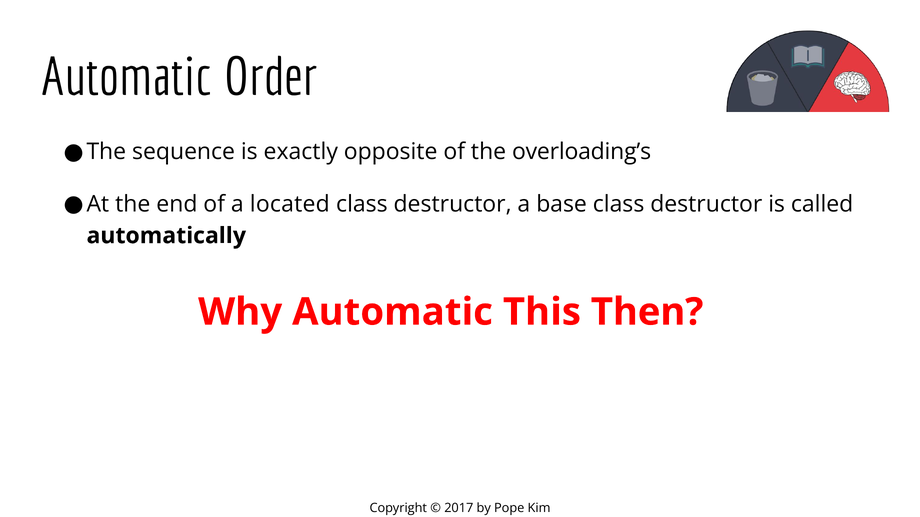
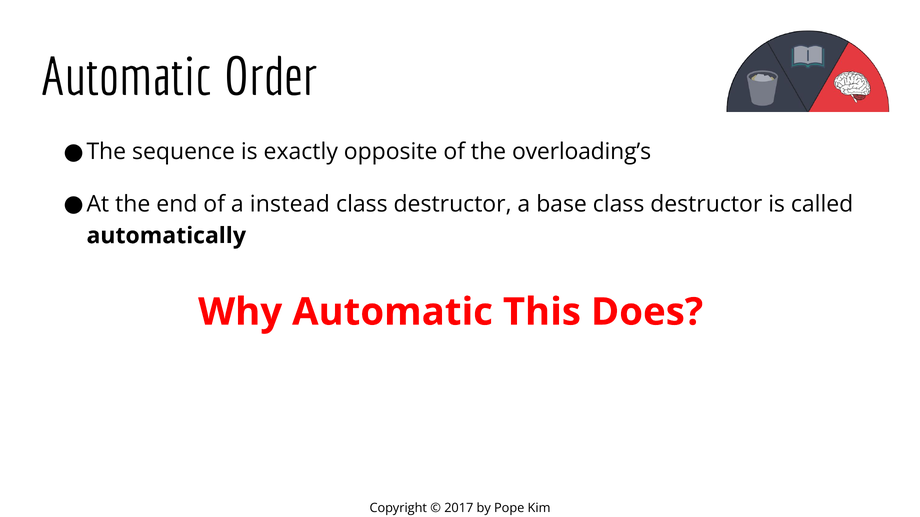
located: located -> instead (290, 204)
Then: Then -> Does (647, 312)
